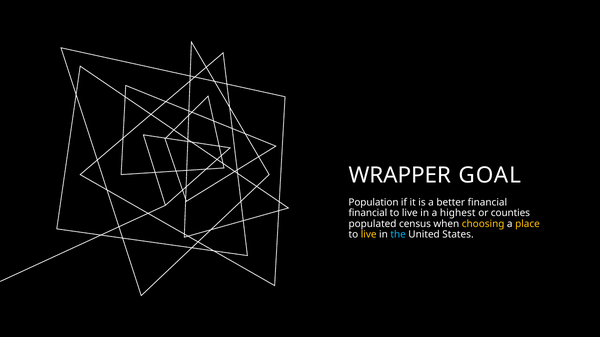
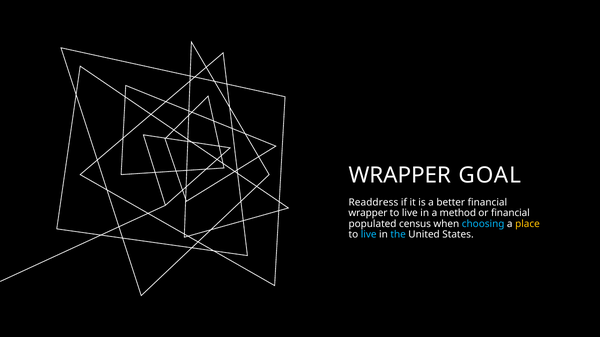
Population: Population -> Readdress (373, 203)
financial: financial -> wrapper (368, 213)
highest: highest -> method (458, 213)
or counties: counties -> financial (510, 213)
choosing colour: yellow -> light blue (483, 224)
live colour: yellow -> light blue (369, 235)
